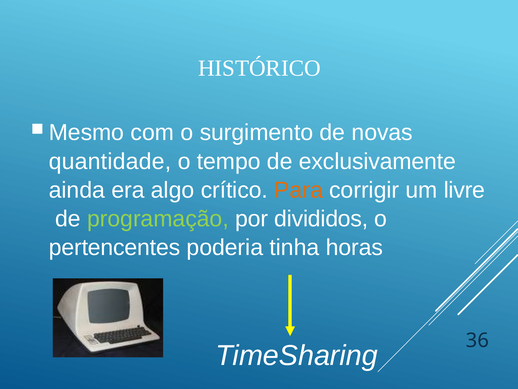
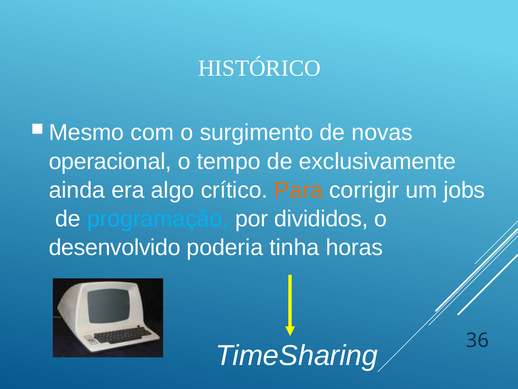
quantidade: quantidade -> operacional (110, 161)
livre: livre -> jobs (464, 190)
programação colour: light green -> light blue (158, 219)
pertencentes: pertencentes -> desenvolvido (115, 247)
